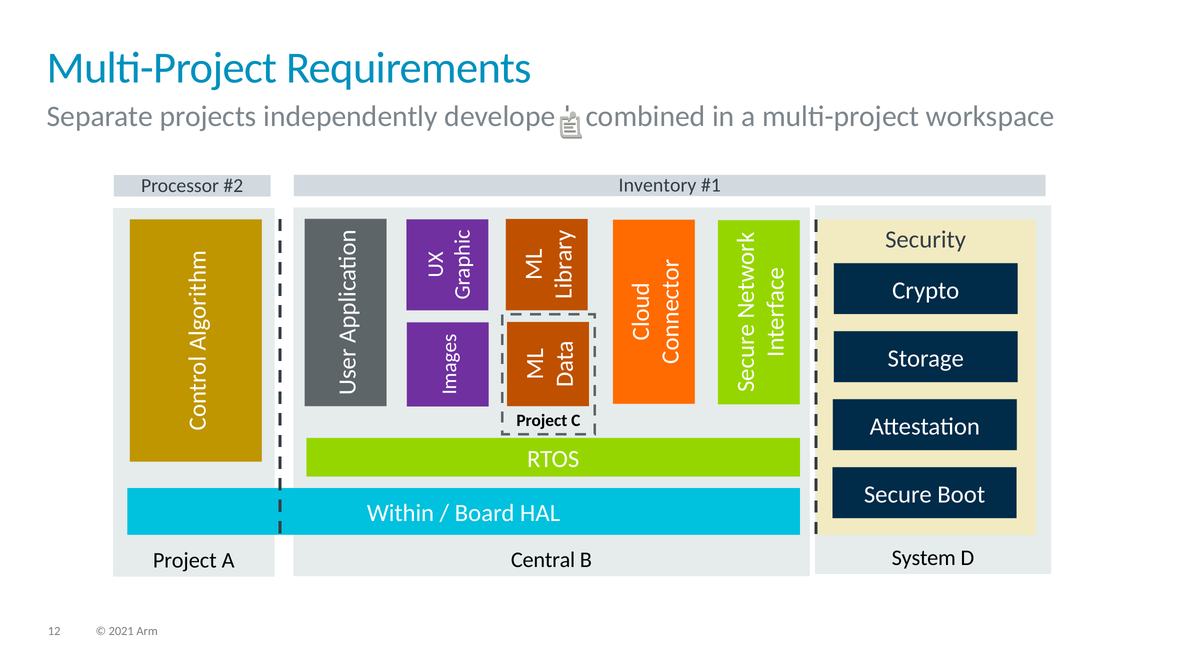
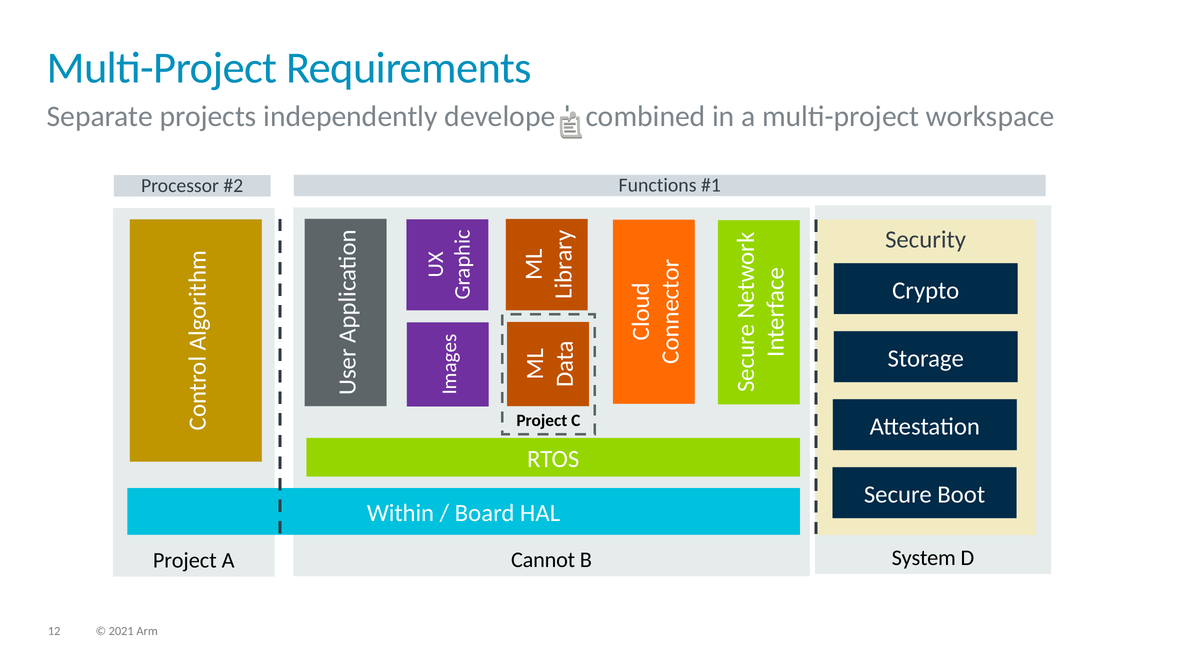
Inventory: Inventory -> Functions (658, 185)
Central: Central -> Cannot (543, 560)
